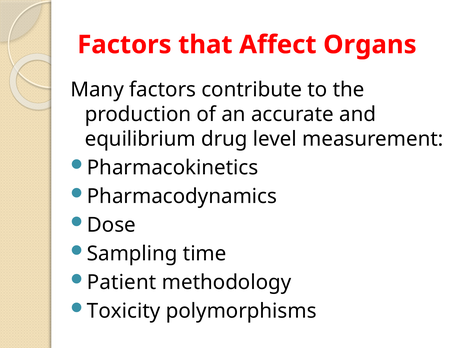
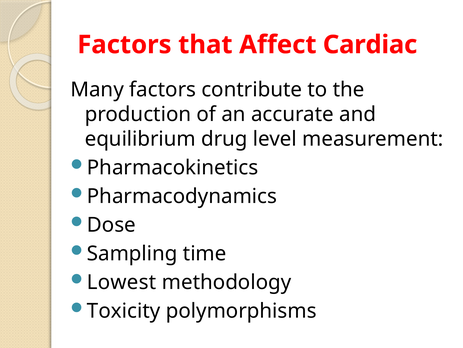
Organs: Organs -> Cardiac (370, 45)
Patient: Patient -> Lowest (122, 282)
